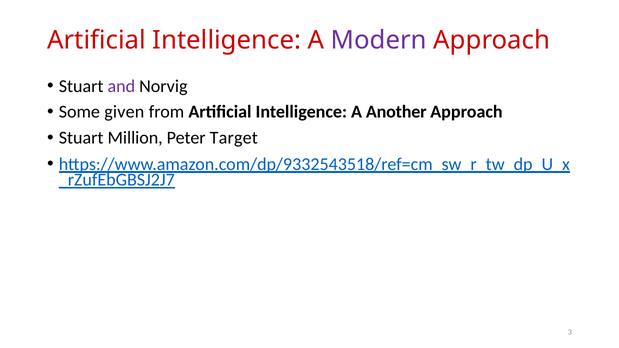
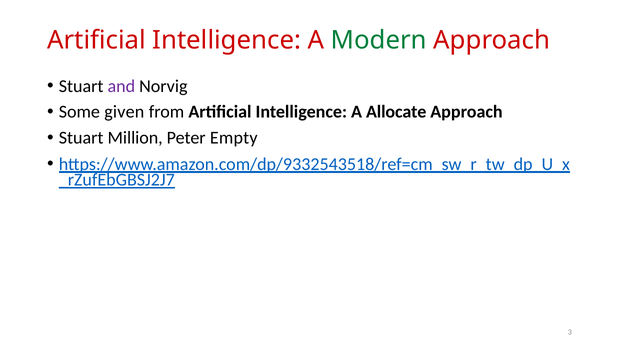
Modern colour: purple -> green (379, 40)
Another: Another -> Allocate (396, 112)
Target: Target -> Empty (234, 138)
